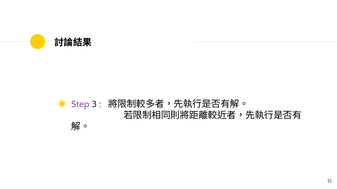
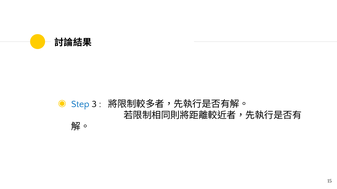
Step colour: purple -> blue (80, 104)
